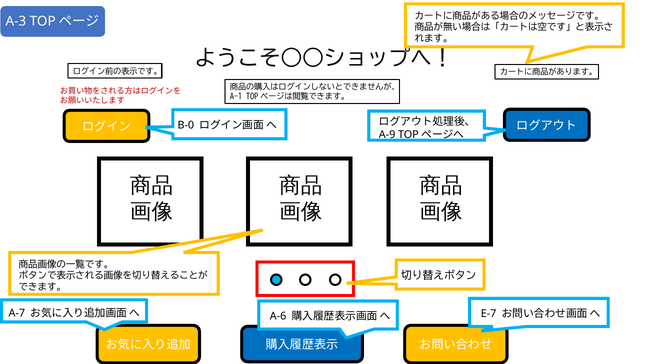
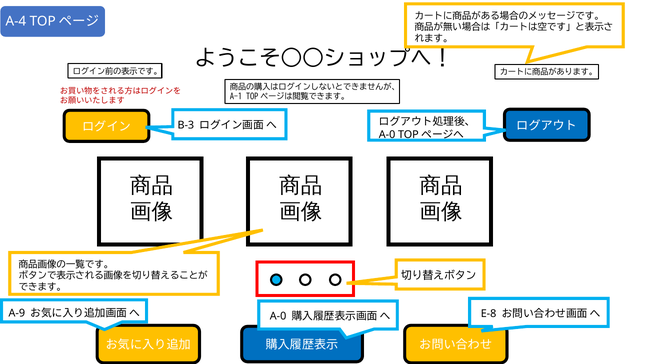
A-3: A-3 -> A-4 (16, 21)
B-0: B-0 -> B-3 (186, 125)
A-9: A-9 -> A-0 (387, 135)
A-7: A-7 -> A-9 (17, 313)
E-7: E-7 -> E-8 (489, 314)
A-6: A-6 -> A-0 (278, 316)
